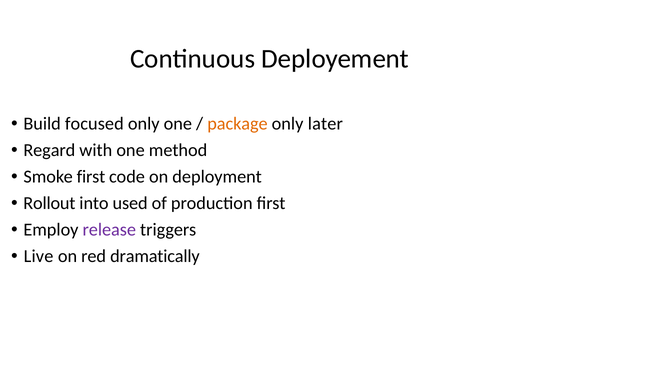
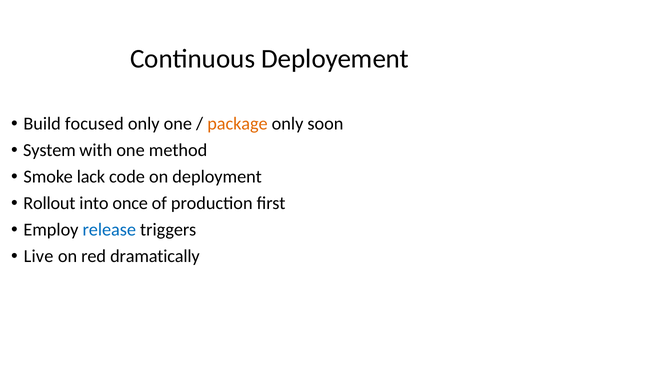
later: later -> soon (325, 124)
Regard: Regard -> System (49, 150)
Smoke first: first -> lack (91, 177)
used: used -> once (130, 203)
release colour: purple -> blue (109, 230)
